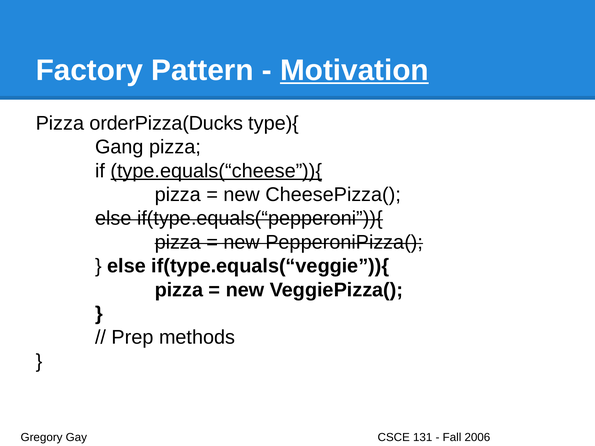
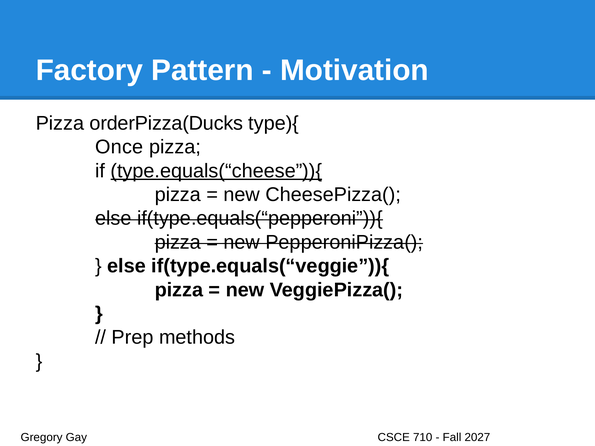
Motivation underline: present -> none (354, 71)
Gang: Gang -> Once (119, 147)
131: 131 -> 710 (423, 438)
2006: 2006 -> 2027 (477, 438)
